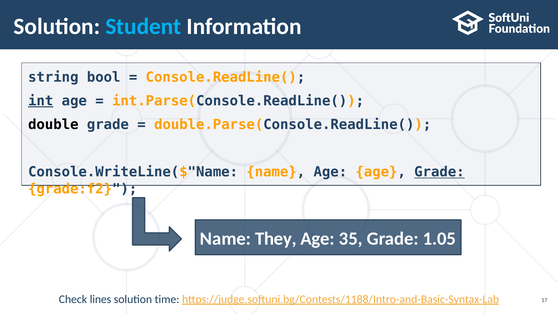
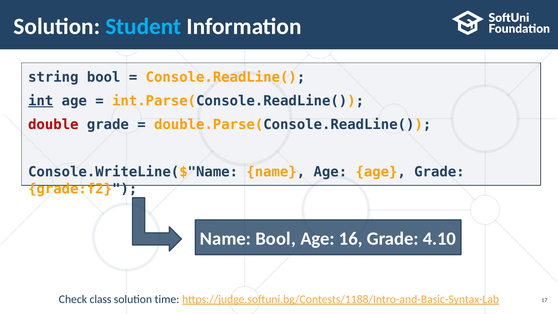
double colour: black -> red (53, 125)
Grade underline: present -> none (439, 172)
Name They: They -> Bool (276, 239)
35: 35 -> 16 (351, 239)
1.05: 1.05 -> 4.10 (439, 239)
lines: lines -> class (101, 299)
